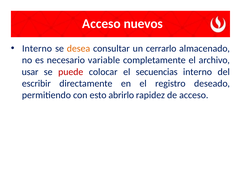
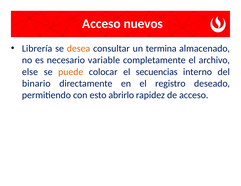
Interno: Interno -> Librería (37, 49)
cerrarlo: cerrarlo -> termina (161, 49)
usar: usar -> else (30, 72)
puede colour: red -> orange (71, 72)
escribir: escribir -> binario (36, 84)
